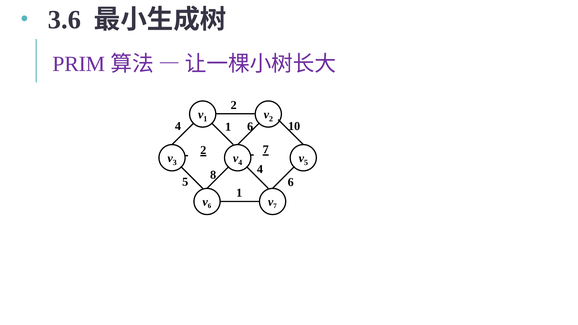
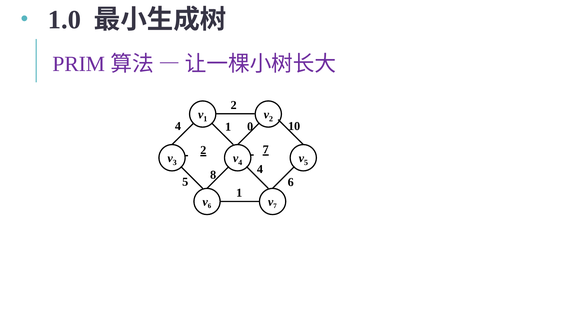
3.6: 3.6 -> 1.0 (65, 20)
1 6: 6 -> 0 (250, 127)
